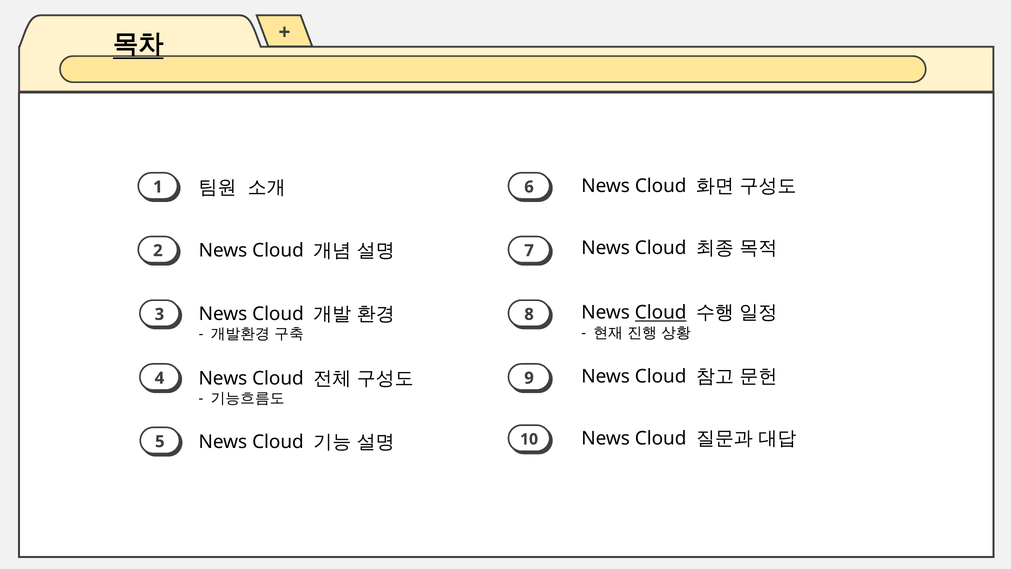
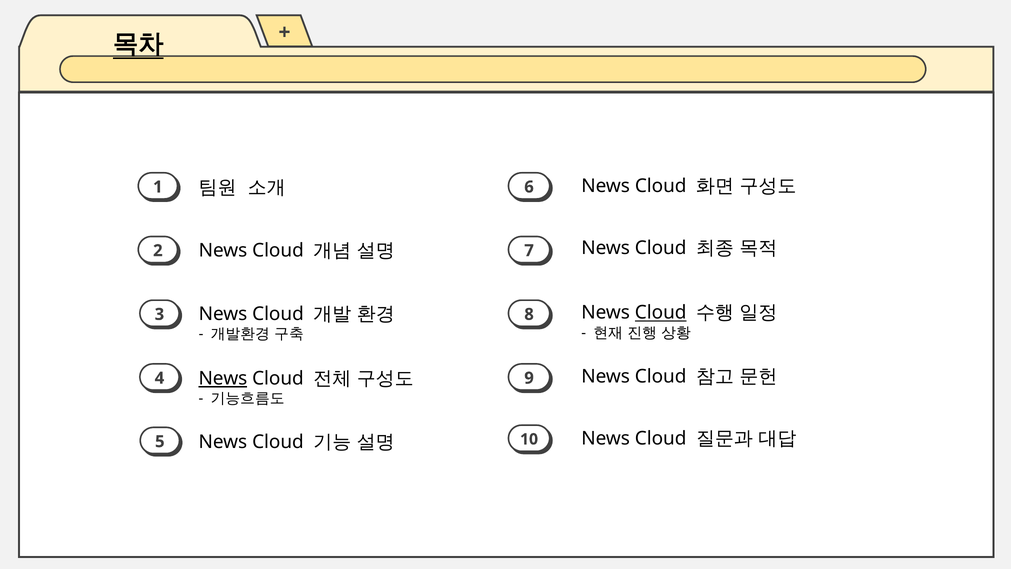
News underline: none -> present (223, 378)
